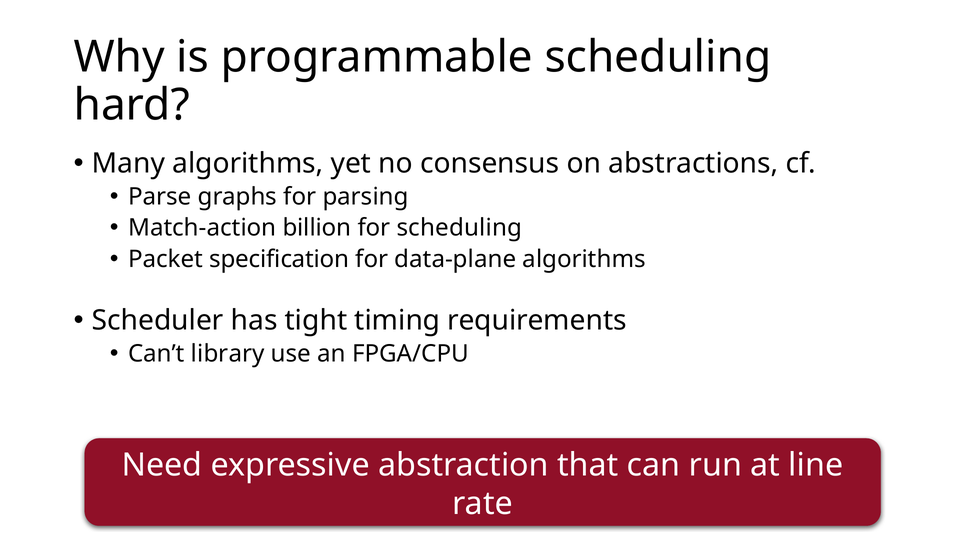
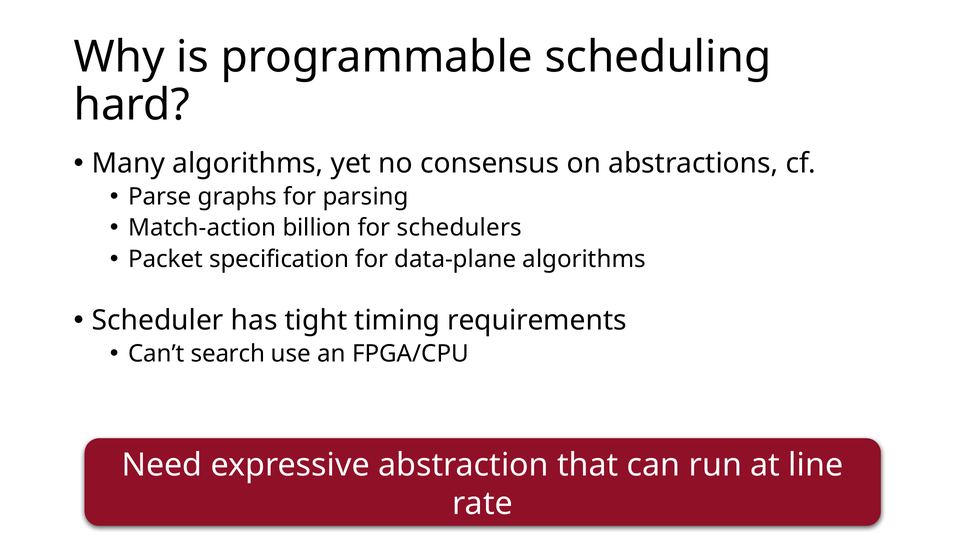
for scheduling: scheduling -> schedulers (459, 228)
library: library -> search (228, 354)
